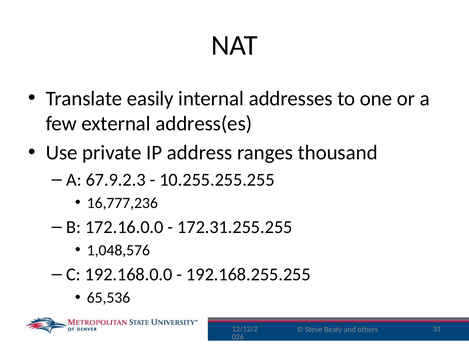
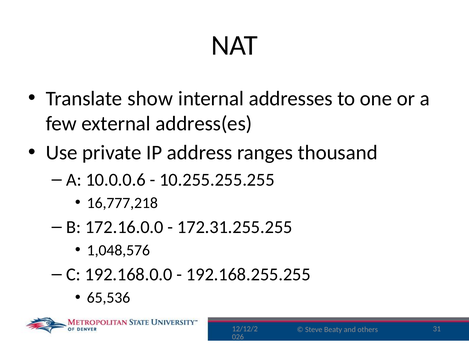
easily: easily -> show (150, 98)
67.9.2.3: 67.9.2.3 -> 10.0.0.6 (116, 180)
16,777,236: 16,777,236 -> 16,777,218 (122, 203)
